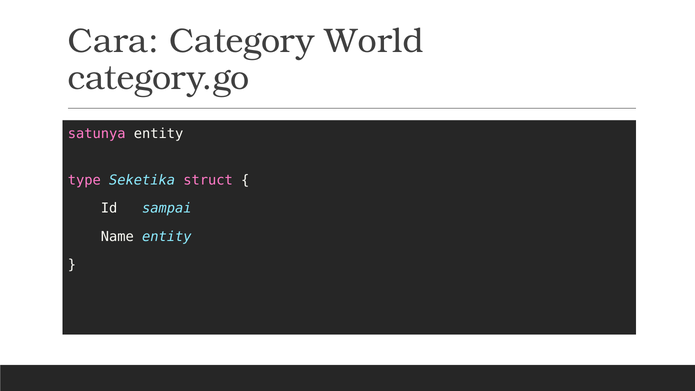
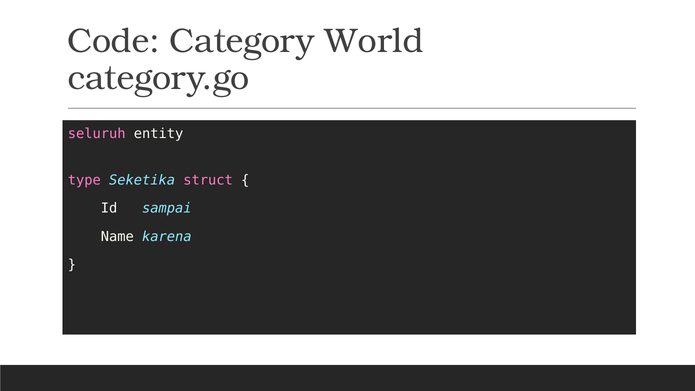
Cara: Cara -> Code (114, 41)
satunya: satunya -> seluruh (97, 134)
Name entity: entity -> karena (167, 237)
